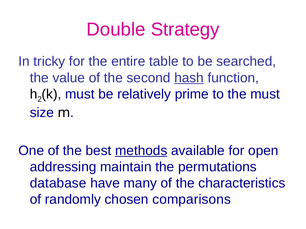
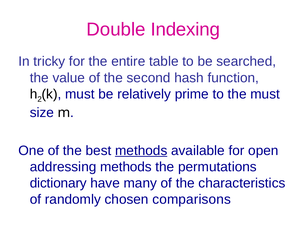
Strategy: Strategy -> Indexing (185, 30)
hash underline: present -> none (189, 78)
addressing maintain: maintain -> methods (126, 167)
database: database -> dictionary (58, 184)
